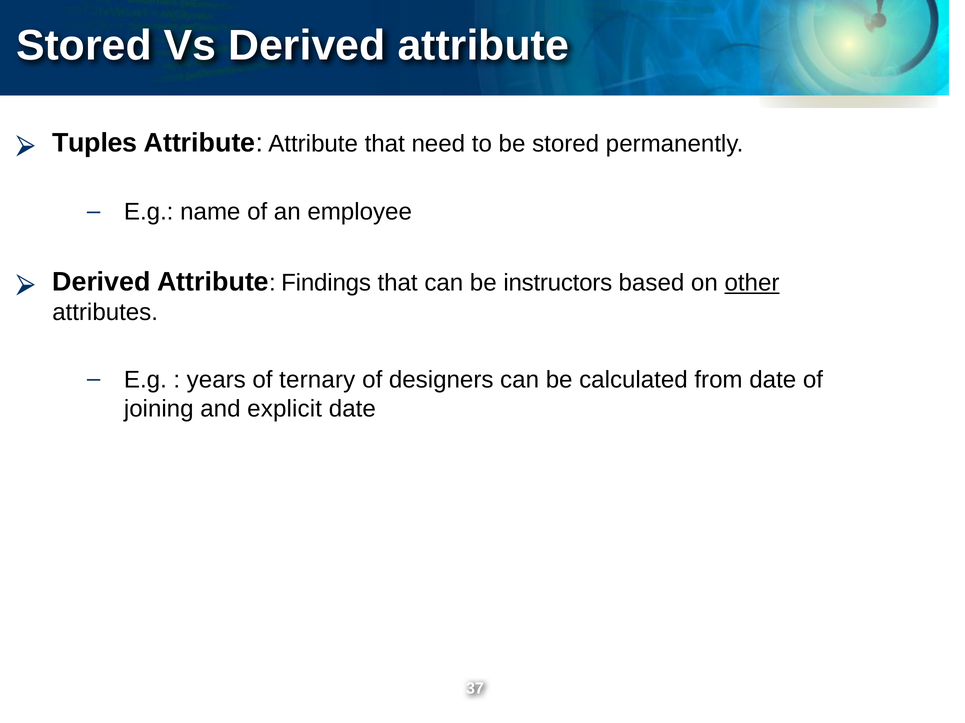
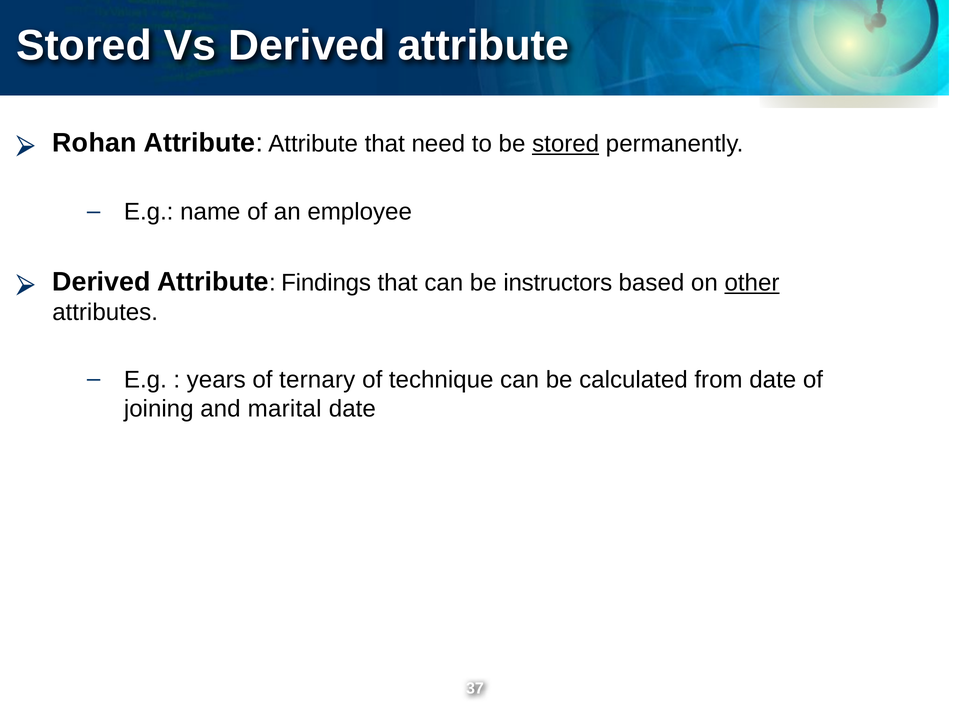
Tuples: Tuples -> Rohan (95, 143)
stored underline: none -> present (566, 144)
designers: designers -> technique (441, 380)
explicit: explicit -> marital (285, 409)
